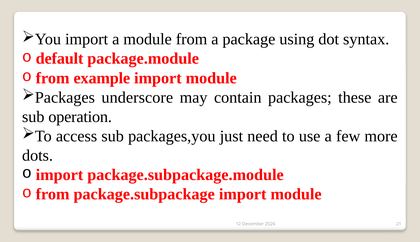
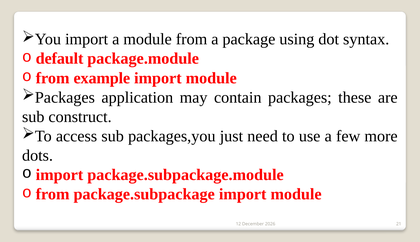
underscore: underscore -> application (137, 97)
operation: operation -> construct (80, 117)
